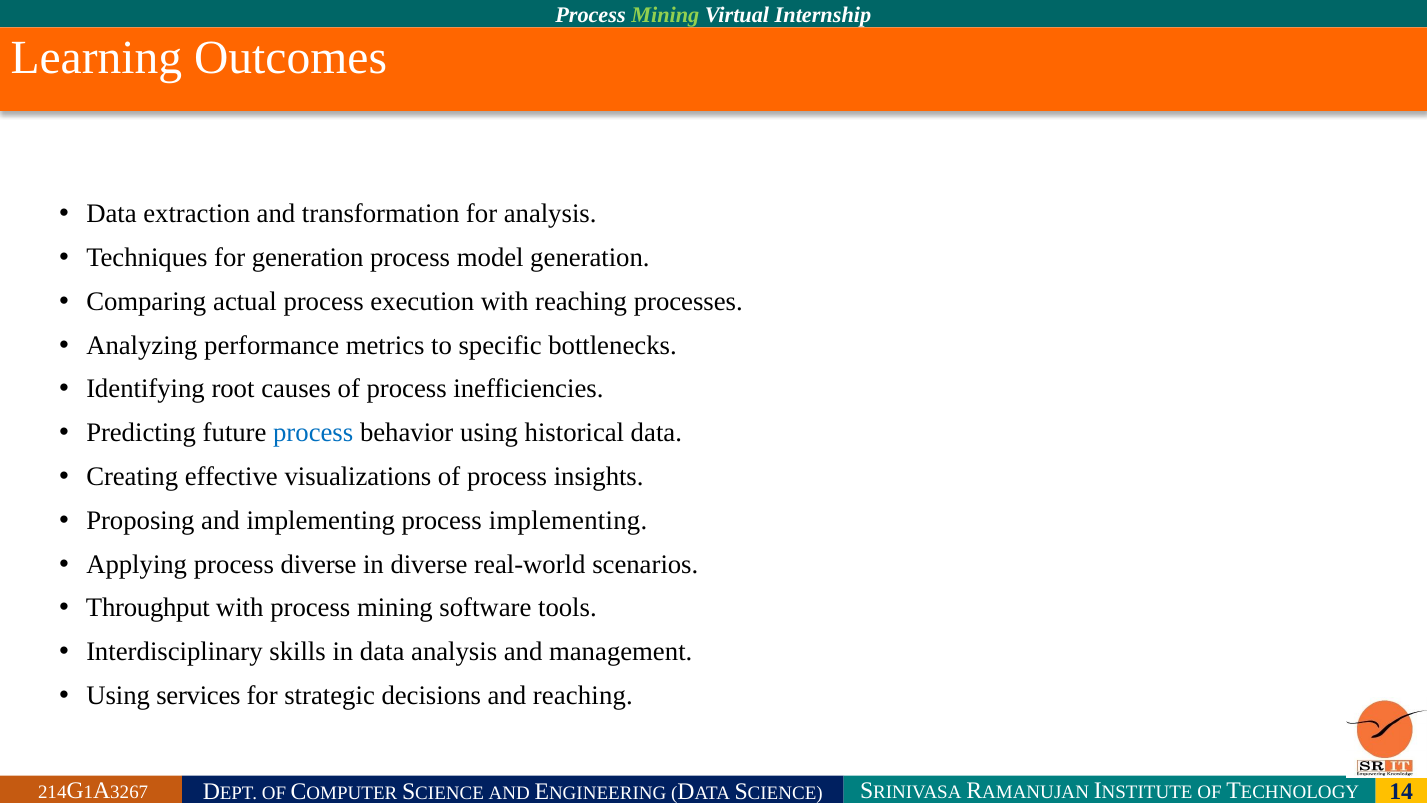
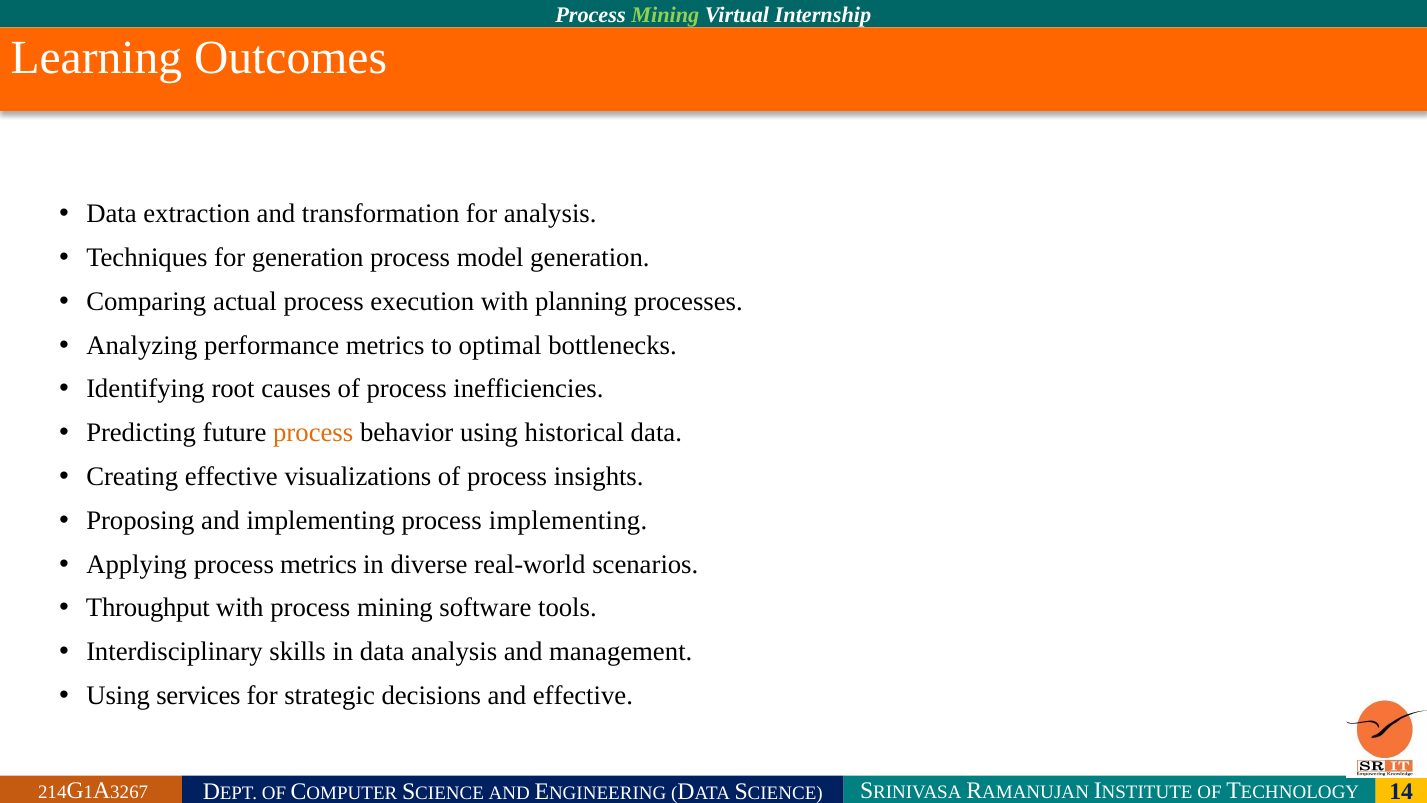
with reaching: reaching -> planning (581, 301)
specific: specific -> optimal (500, 345)
process colour: blue -> orange (313, 433)
process diverse: diverse -> metrics (319, 564)
and reaching: reaching -> effective (583, 695)
